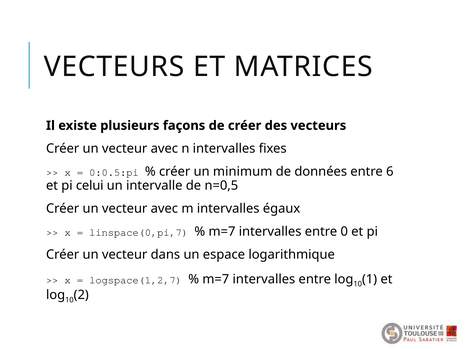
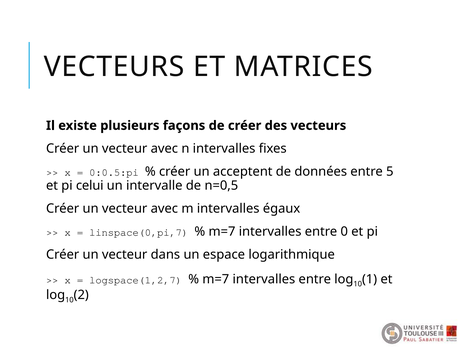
minimum: minimum -> acceptent (243, 171)
6: 6 -> 5 (390, 171)
